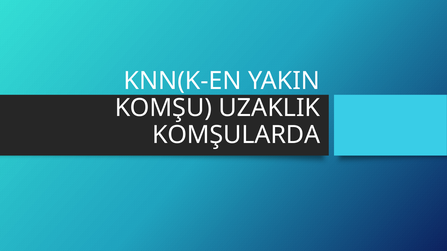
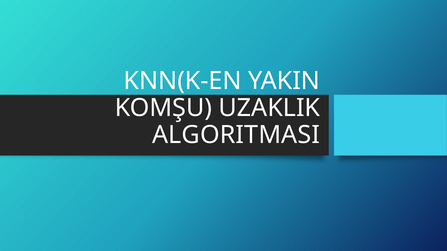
KOMŞULARDA: KOMŞULARDA -> ALGORITMASI (236, 135)
